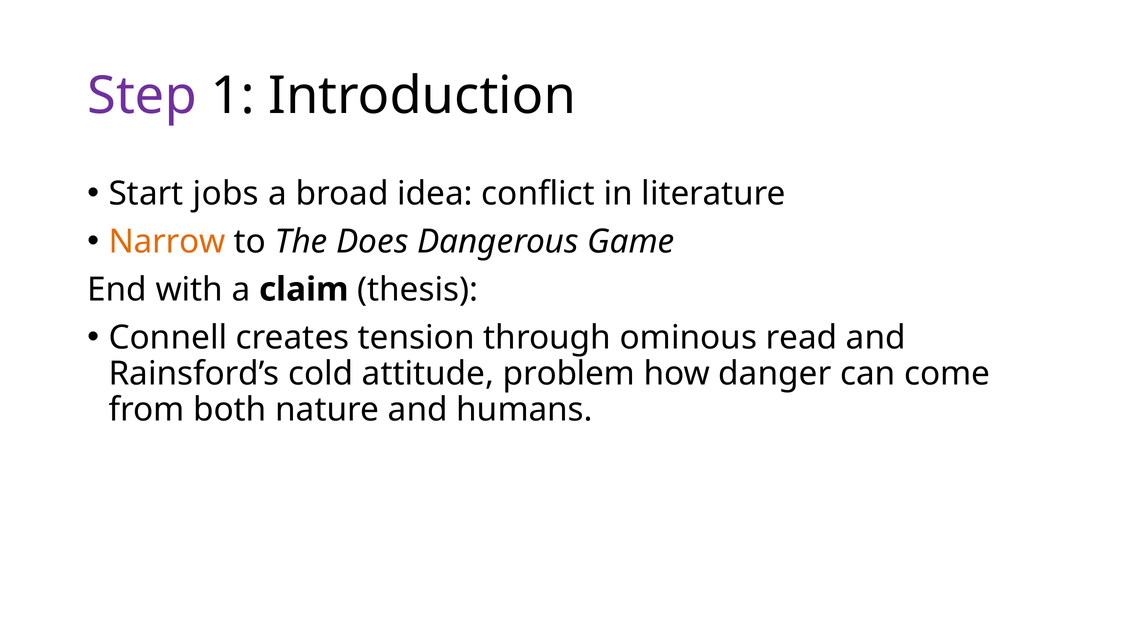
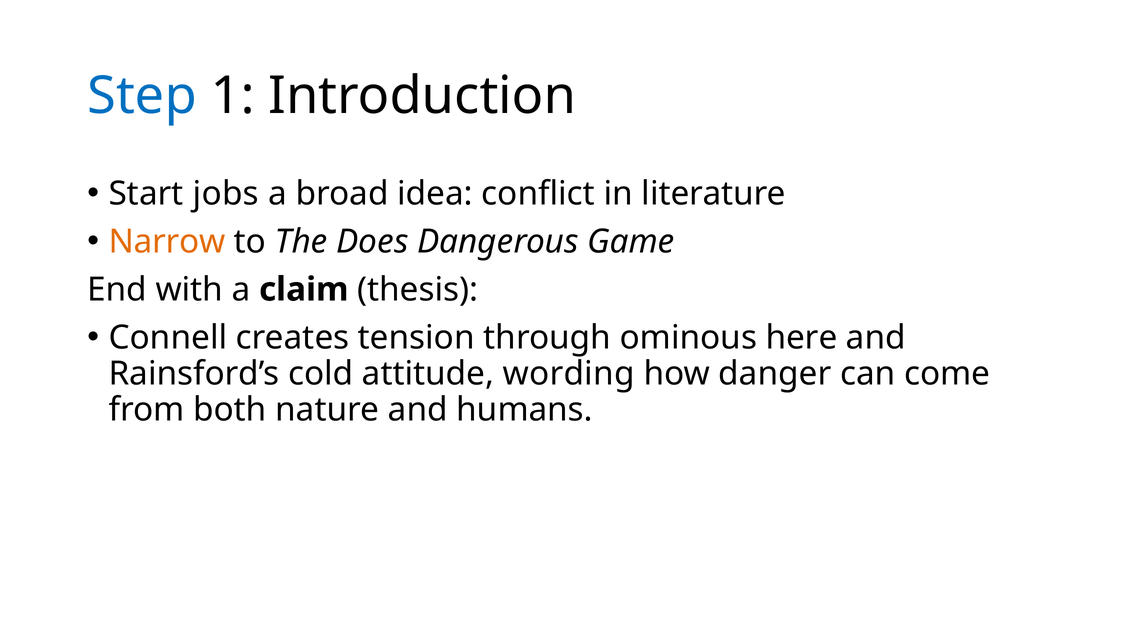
Step colour: purple -> blue (142, 96)
read: read -> here (802, 338)
problem: problem -> wording (569, 374)
